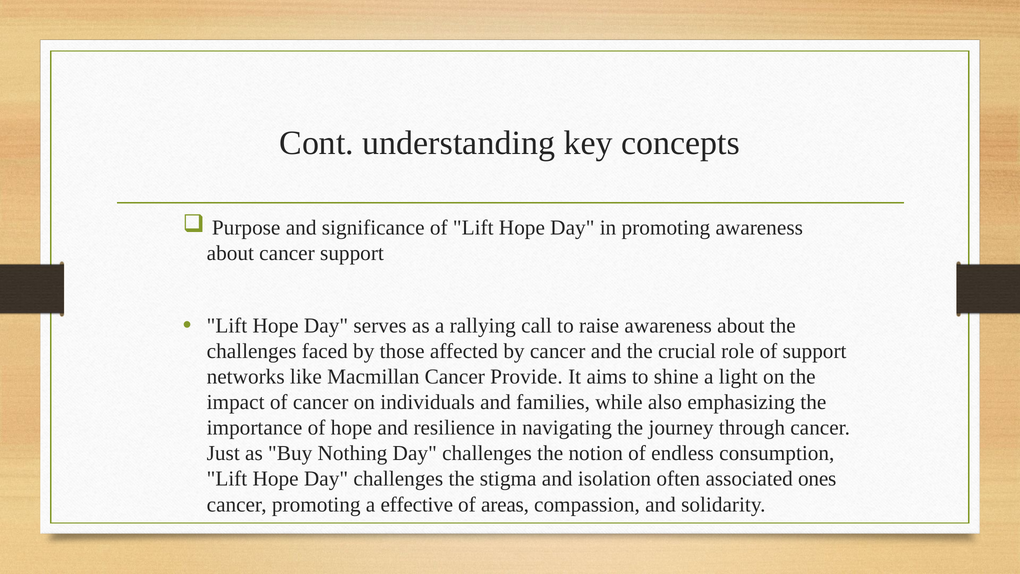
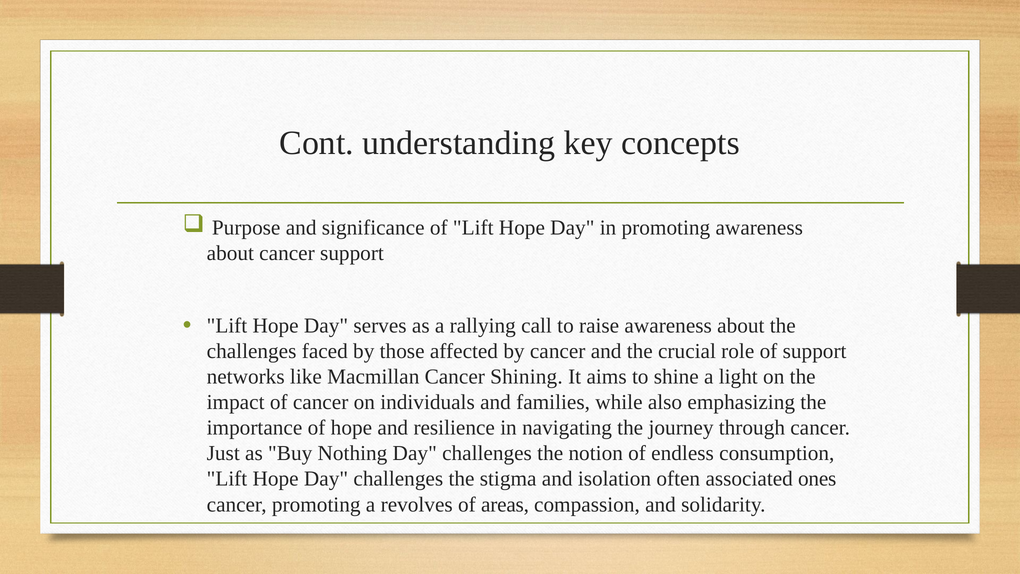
Provide: Provide -> Shining (526, 377)
effective: effective -> revolves (417, 504)
